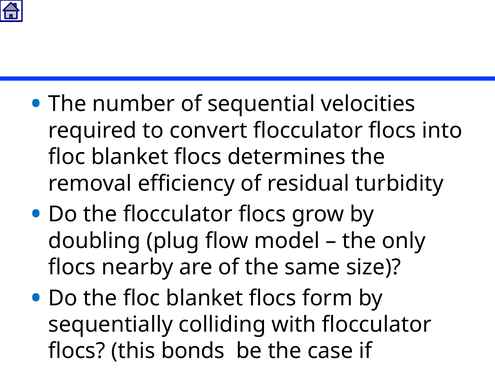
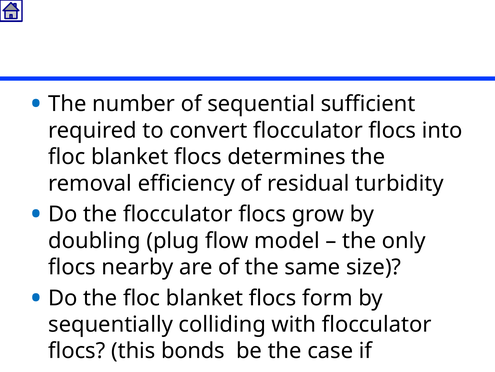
velocities: velocities -> sufficient (368, 104)
